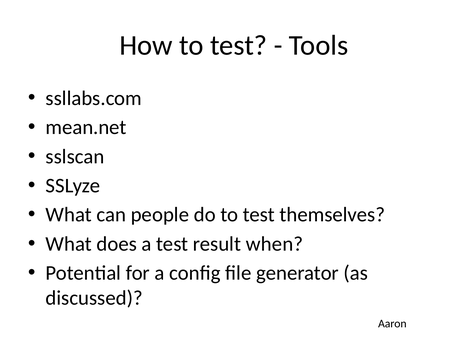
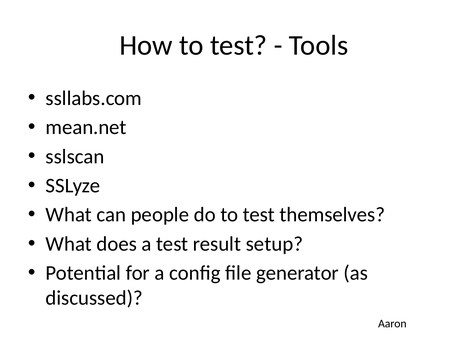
when: when -> setup (274, 244)
